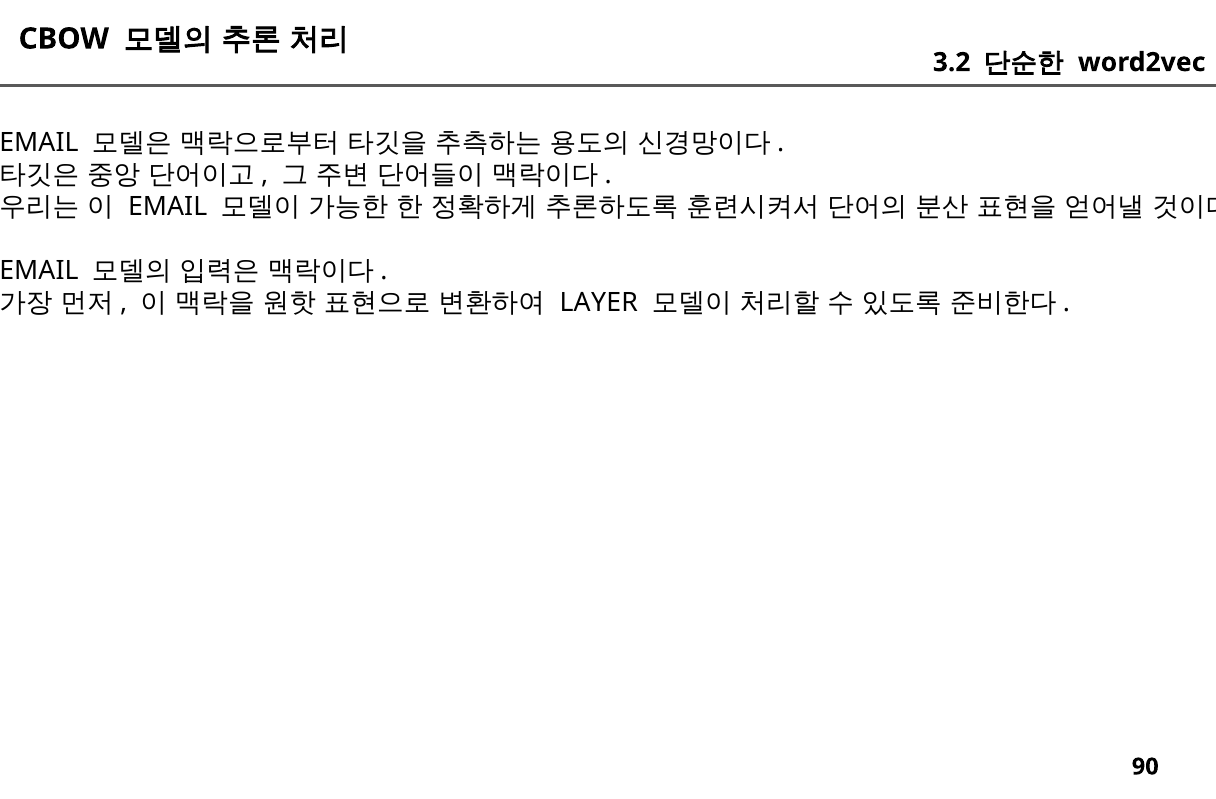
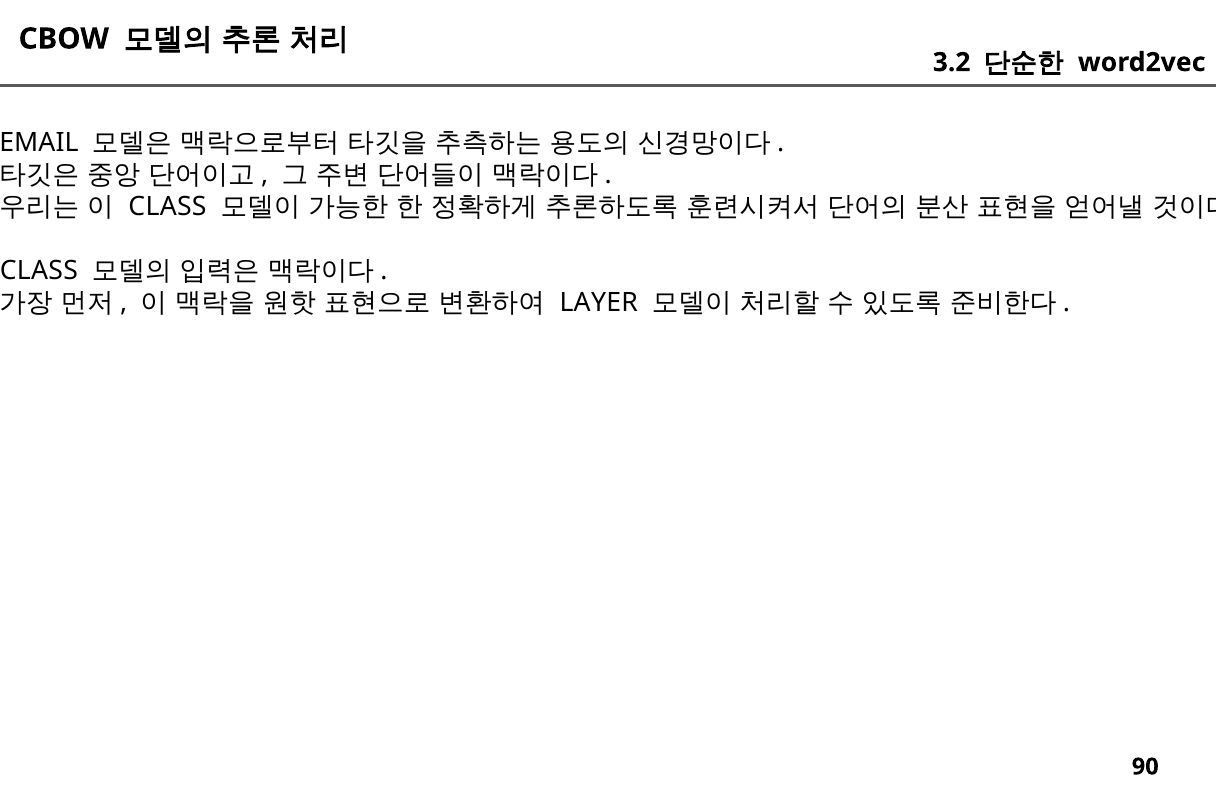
EMAIL: EMAIL -> CLASS (168, 207)
EMAIL: EMAIL -> CLASS (39, 271)
